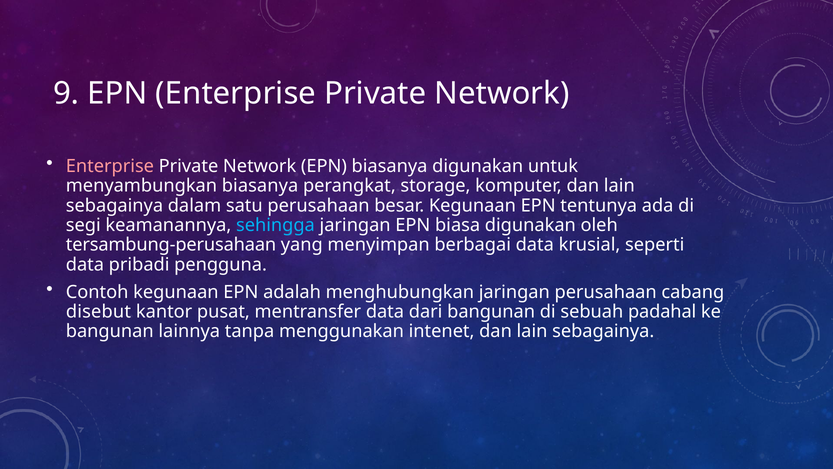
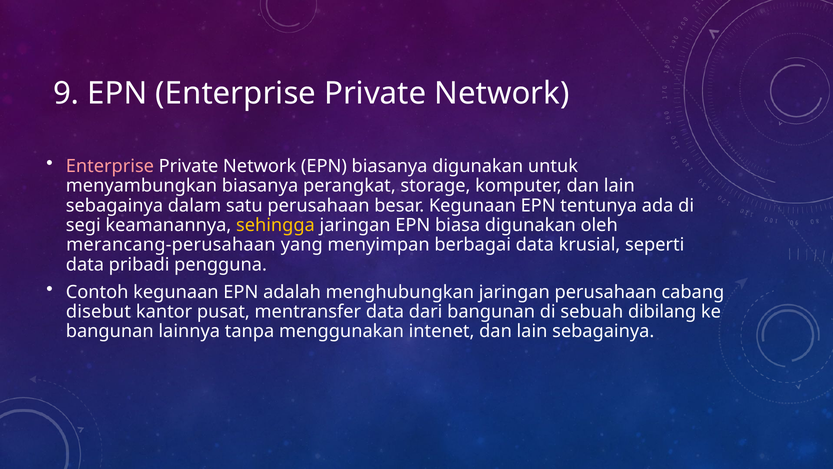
sehingga colour: light blue -> yellow (275, 225)
tersambung-perusahaan: tersambung-perusahaan -> merancang-perusahaan (171, 245)
padahal: padahal -> dibilang (662, 311)
